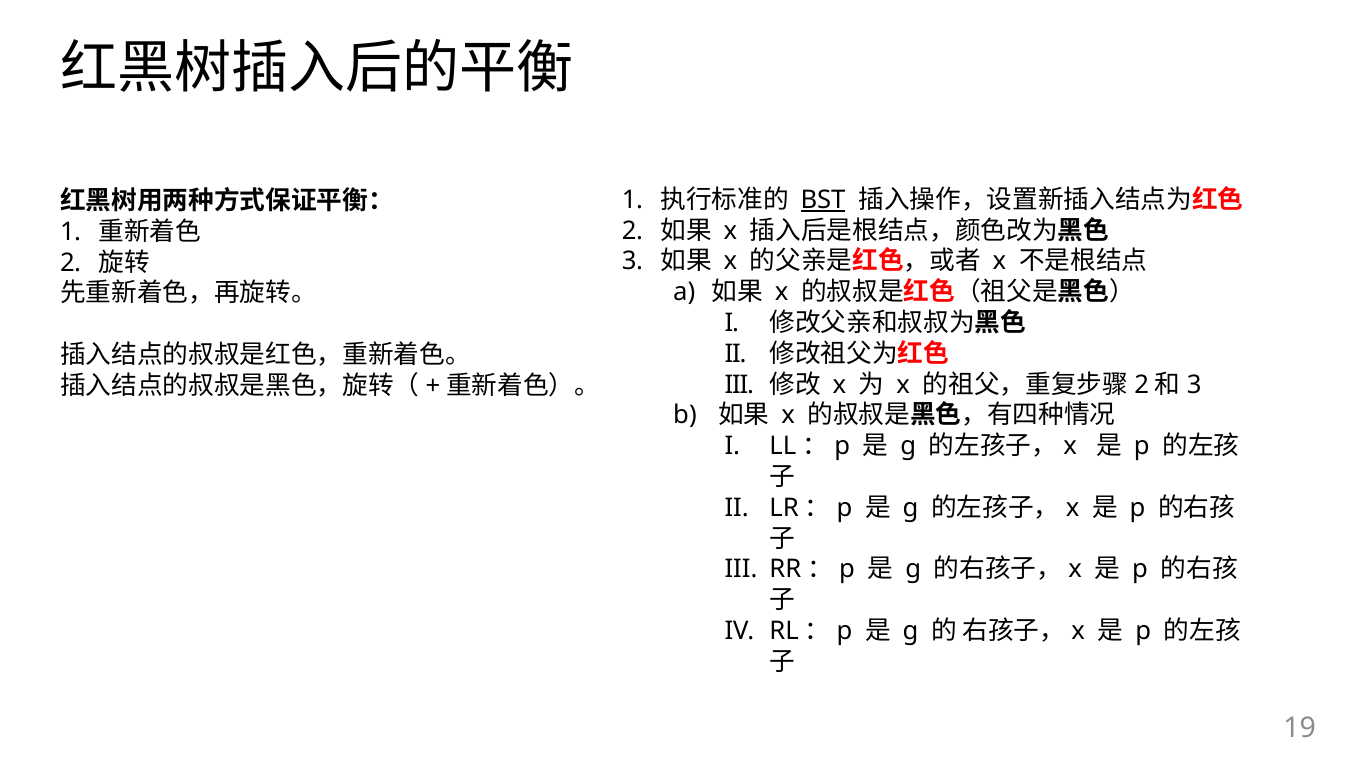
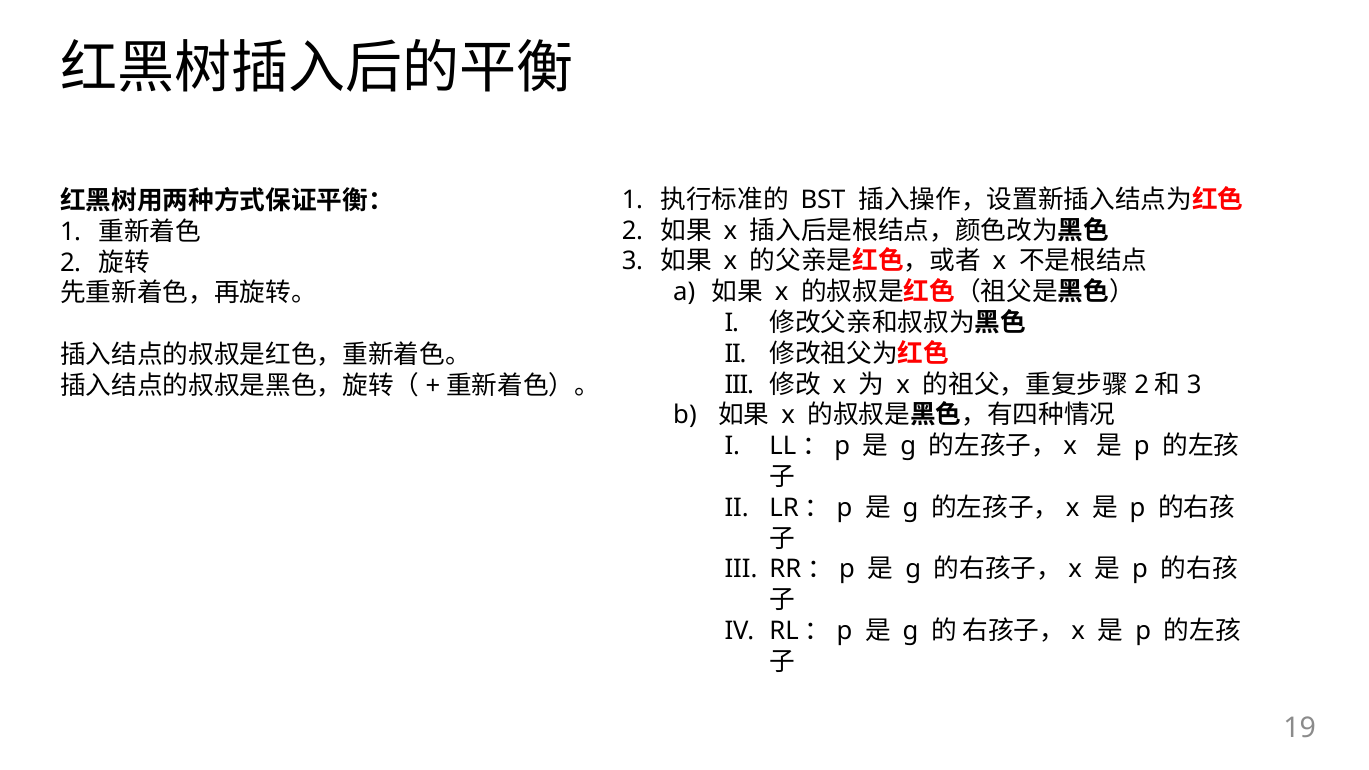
BST underline: present -> none (823, 200)
